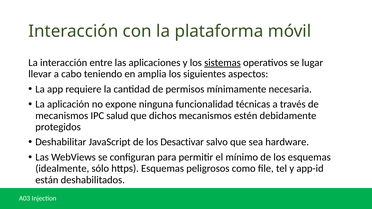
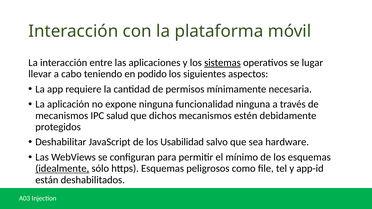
amplia: amplia -> podido (152, 74)
funcionalidad técnicas: técnicas -> ninguna (253, 104)
Desactivar: Desactivar -> Usabilidad (182, 142)
idealmente underline: none -> present (62, 169)
